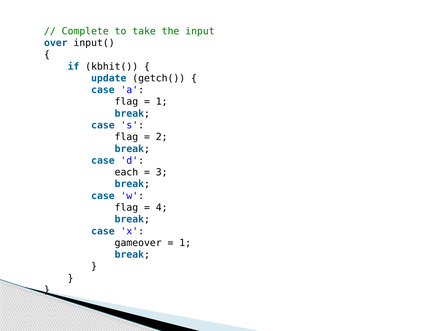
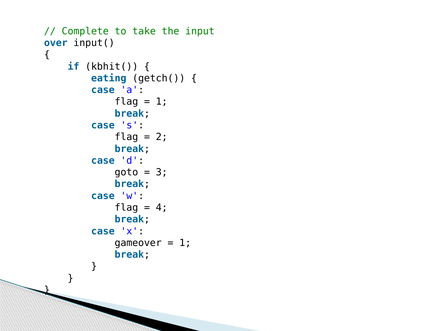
update: update -> eating (109, 78)
each: each -> goto (126, 172)
